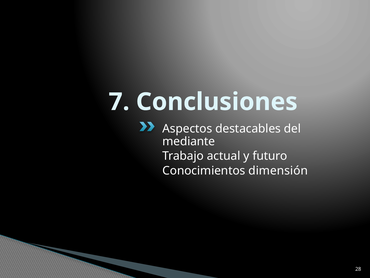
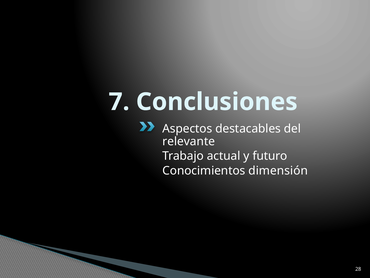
mediante: mediante -> relevante (189, 141)
